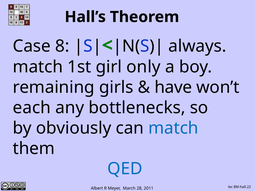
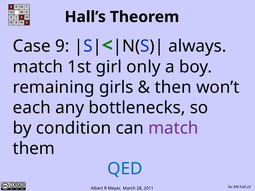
8: 8 -> 9 (62, 46)
have: have -> then (173, 87)
obviously: obviously -> condition (74, 128)
match colour: blue -> purple (173, 128)
